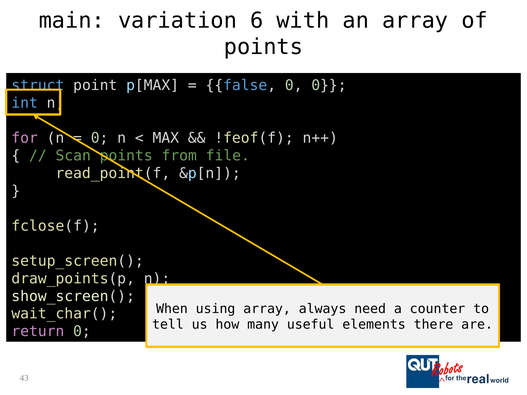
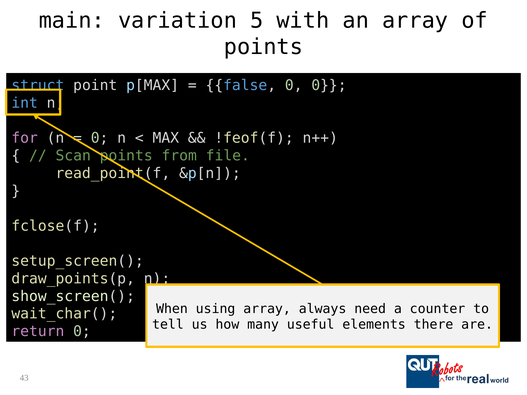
6: 6 -> 5 (257, 21)
